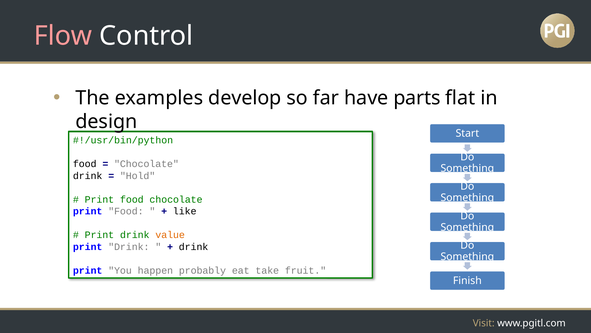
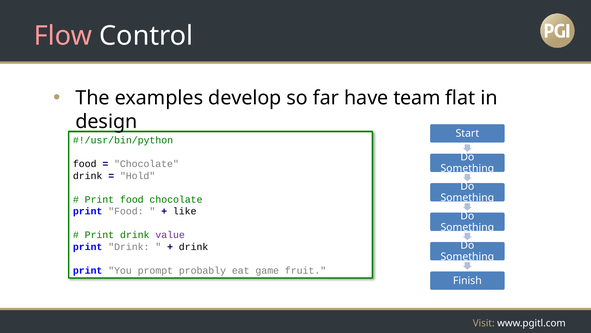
parts: parts -> team (417, 98)
value colour: orange -> purple (170, 235)
happen: happen -> prompt (155, 270)
take: take -> game (267, 270)
